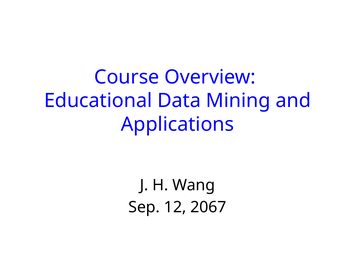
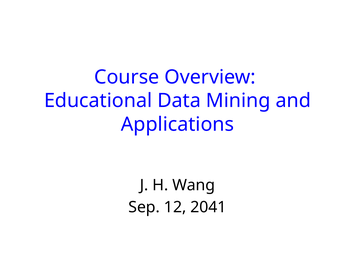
2067: 2067 -> 2041 (208, 207)
